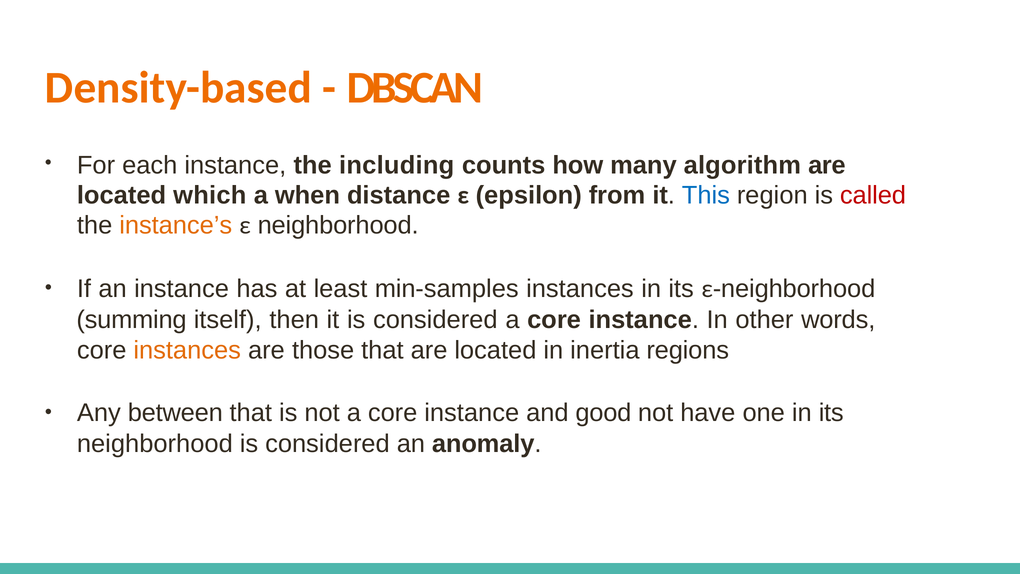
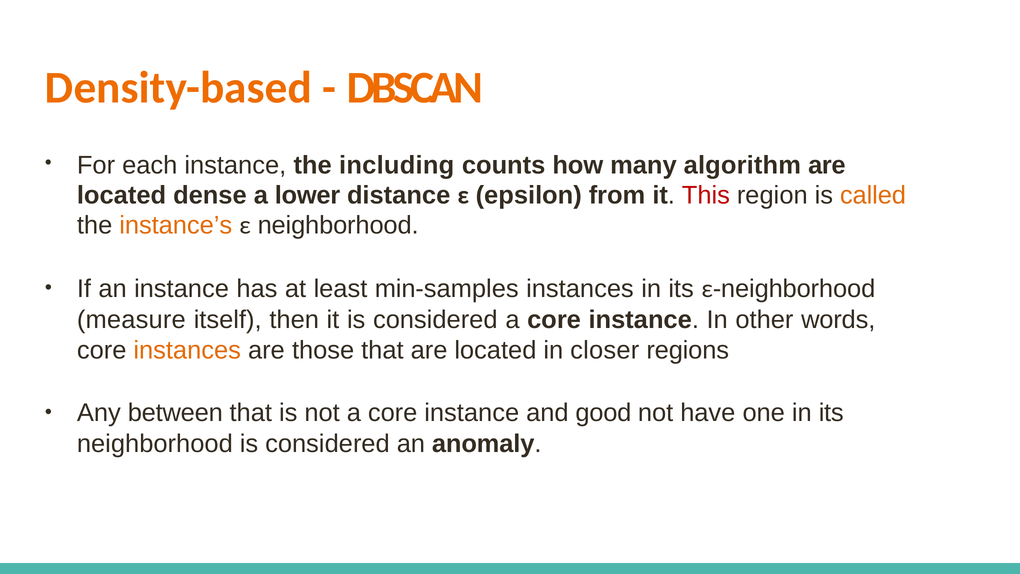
which: which -> dense (210, 195)
when: when -> lower (308, 195)
This colour: blue -> red (706, 195)
called colour: red -> orange (873, 195)
summing: summing -> measure (131, 319)
inertia: inertia -> closer (605, 350)
